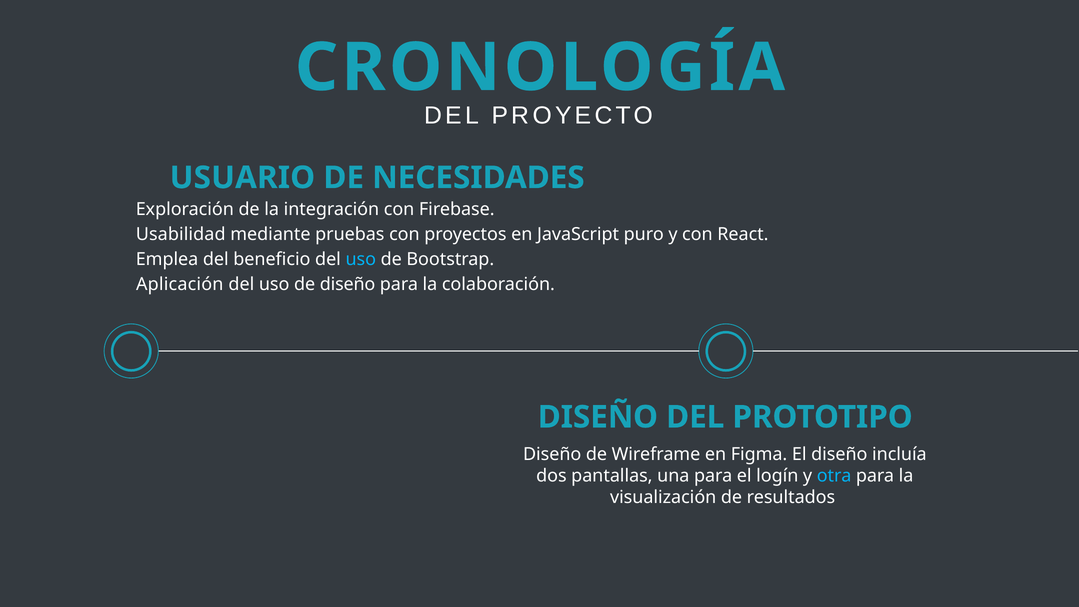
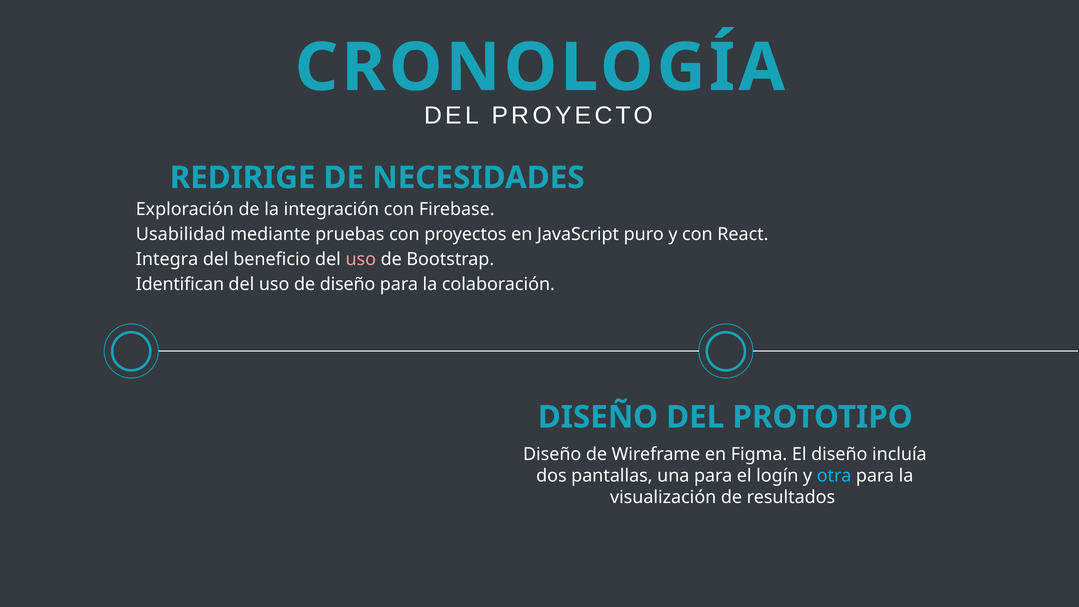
USUARIO: USUARIO -> REDIRIGE (243, 178)
Emplea: Emplea -> Integra (167, 259)
uso colour: light blue -> pink (361, 259)
Aplicación: Aplicación -> Identifican (180, 284)
